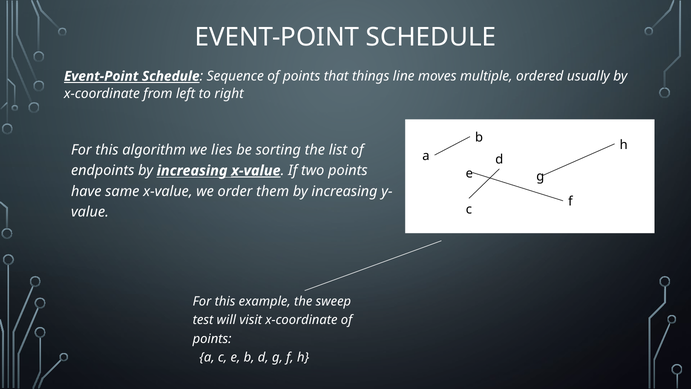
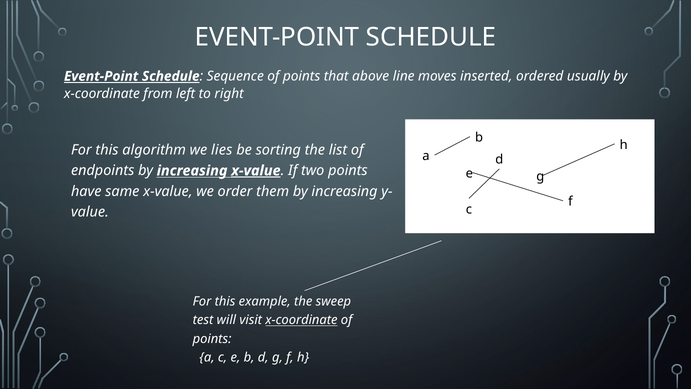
things: things -> above (371, 76)
multiple: multiple -> inserted (486, 76)
x-coordinate underline: none -> present (301, 320)
